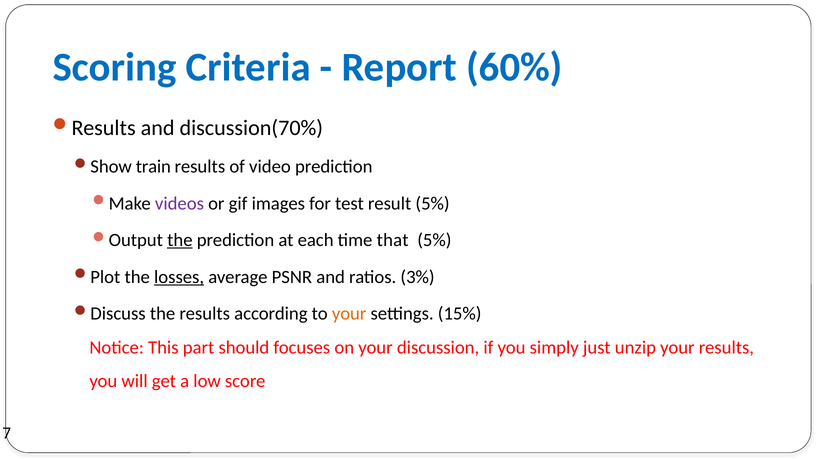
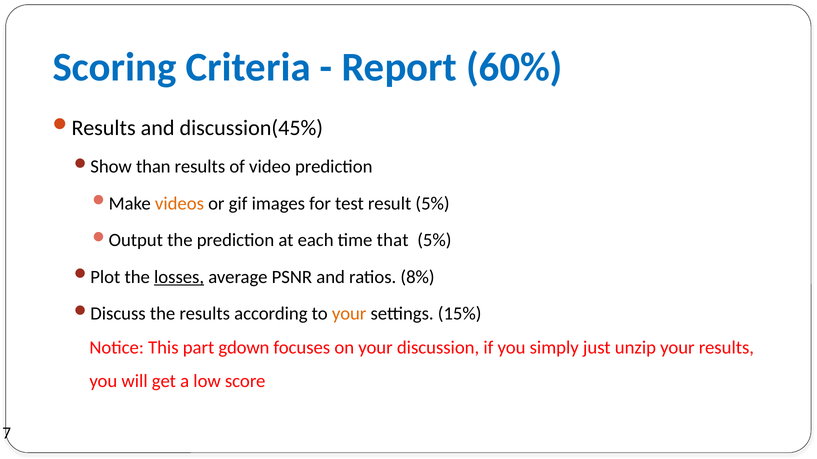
discussion(70%: discussion(70% -> discussion(45% (251, 128)
train: train -> than (153, 167)
videos colour: purple -> orange (179, 204)
the underline: present -> none (180, 240)
3%: 3% -> 8% (418, 277)
should: should -> gdown (244, 348)
